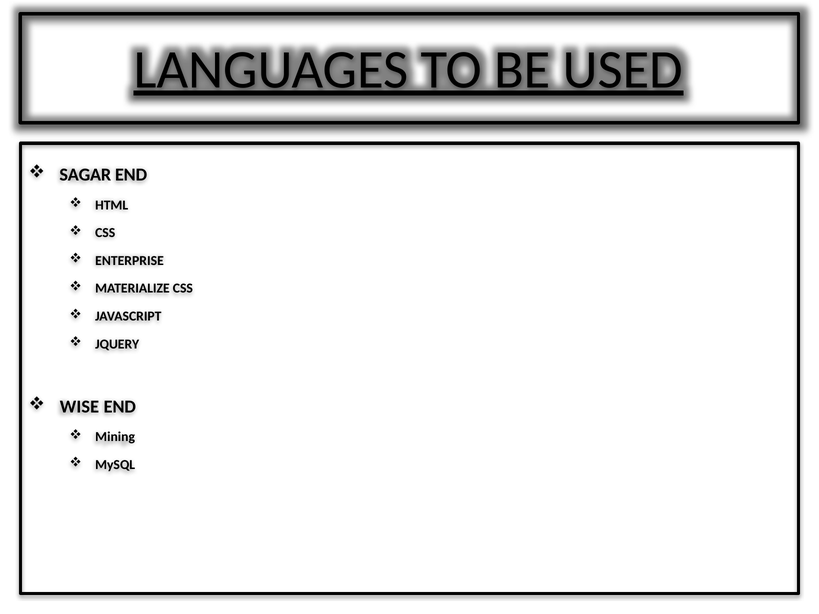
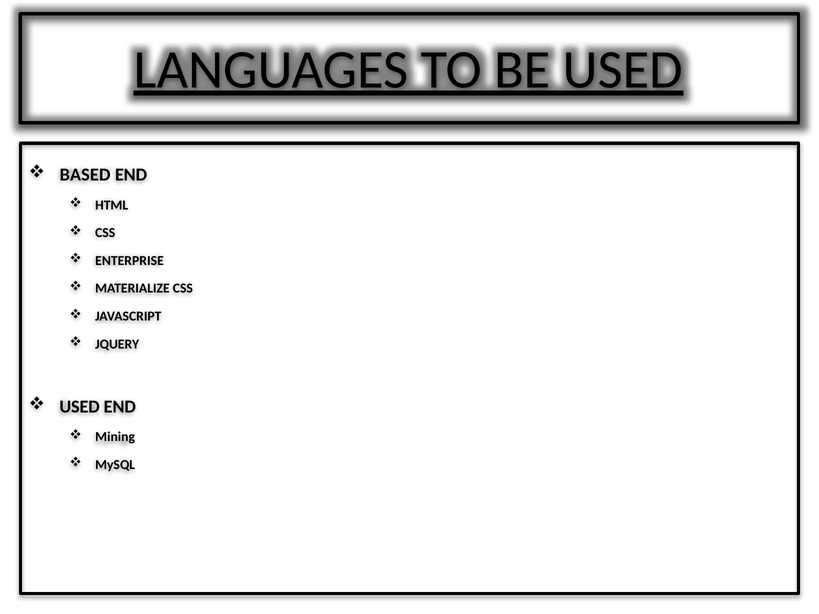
SAGAR: SAGAR -> BASED (85, 175)
WISE: WISE -> USED (80, 407)
